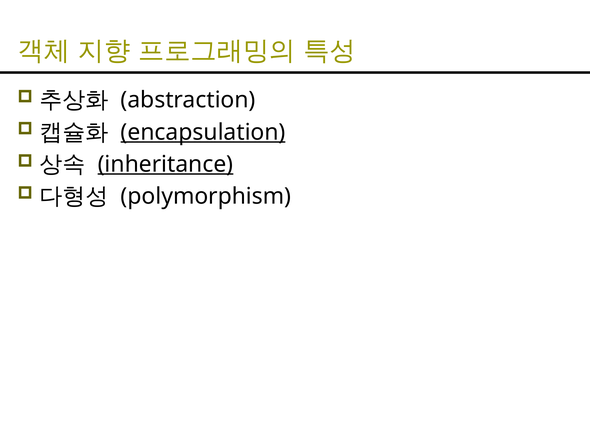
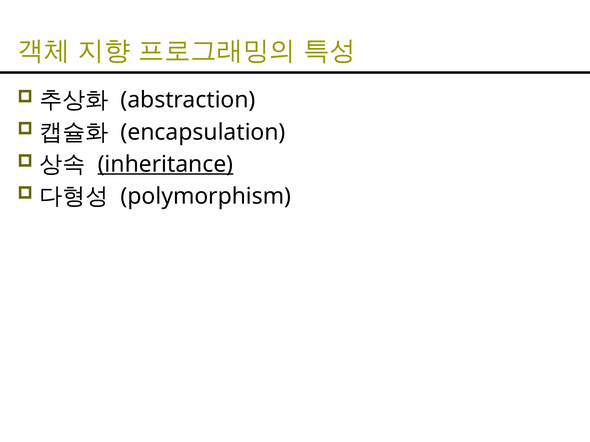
encapsulation underline: present -> none (203, 132)
